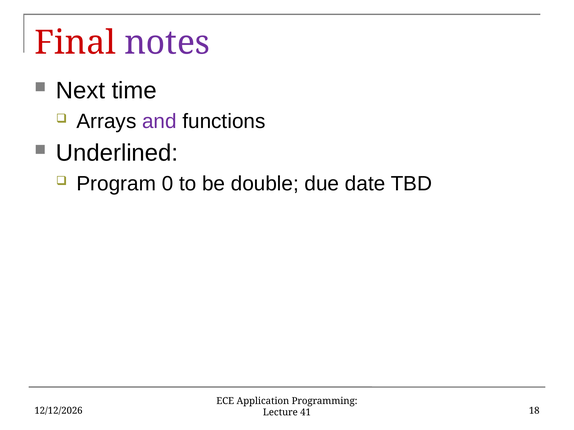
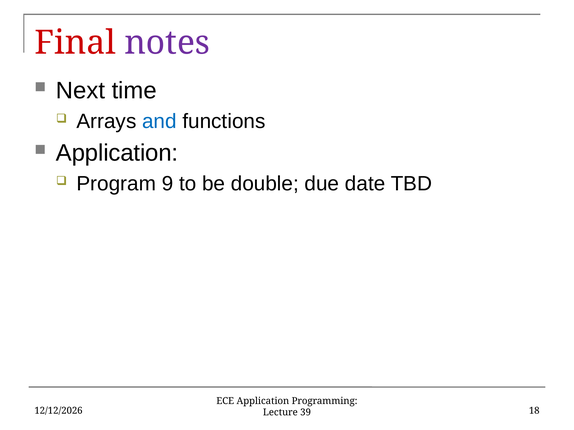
and colour: purple -> blue (159, 121)
Underlined: Underlined -> Application (117, 153)
0: 0 -> 9 (167, 184)
41: 41 -> 39 (306, 413)
